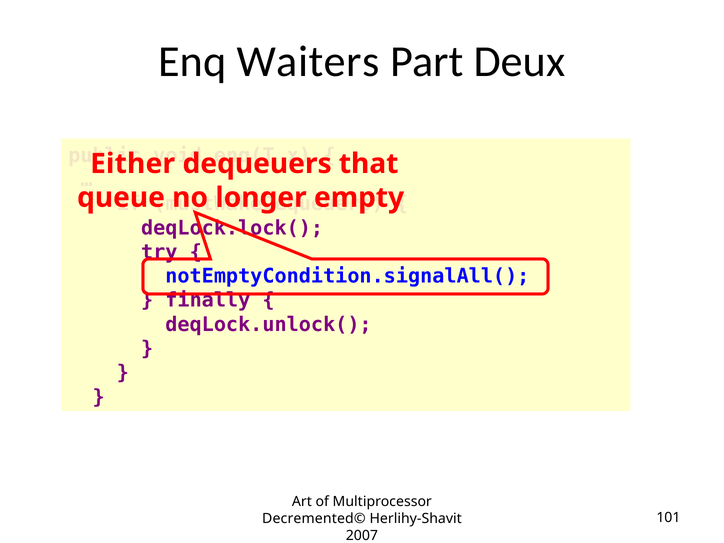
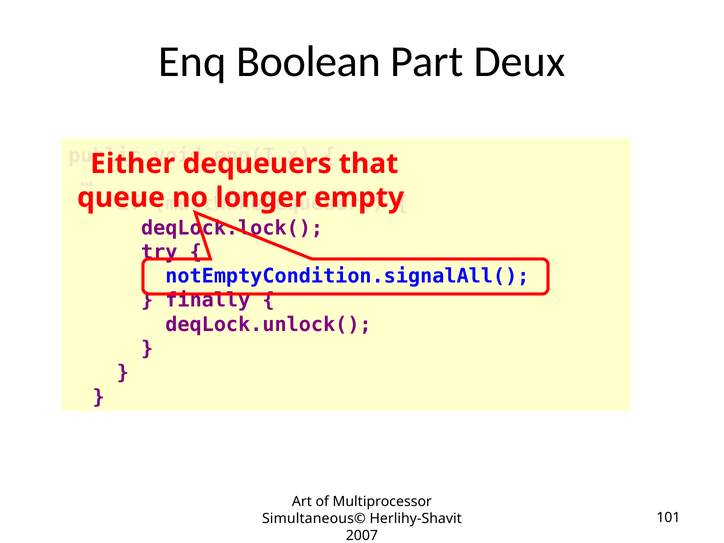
Waiters: Waiters -> Boolean (309, 62)
Decremented©: Decremented© -> Simultaneous© (314, 519)
